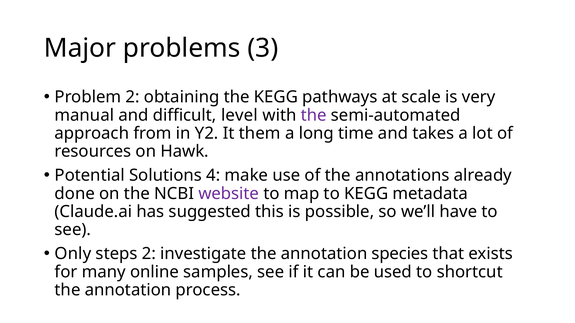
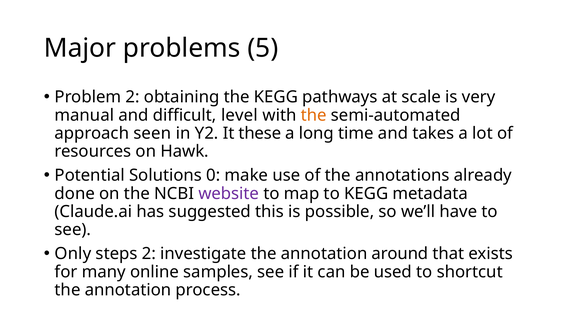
3: 3 -> 5 (263, 48)
the colour: purple -> orange (314, 115)
from: from -> seen (152, 133)
them: them -> these (260, 133)
4: 4 -> 0 (213, 176)
species: species -> around (400, 254)
